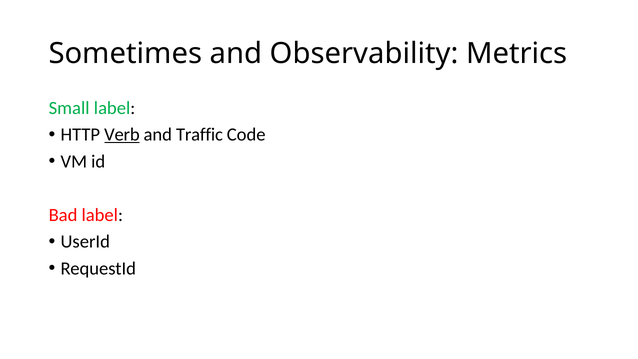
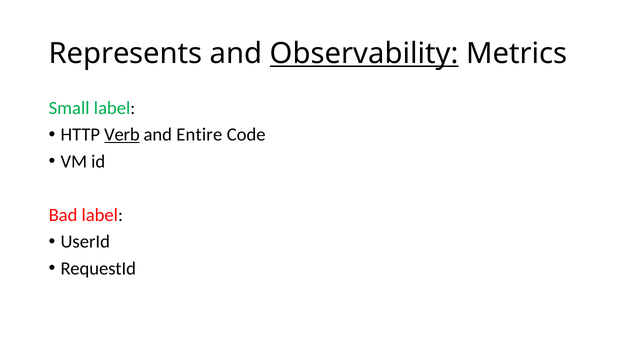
Sometimes: Sometimes -> Represents (125, 54)
Observability underline: none -> present (364, 54)
Traffic: Traffic -> Entire (199, 135)
